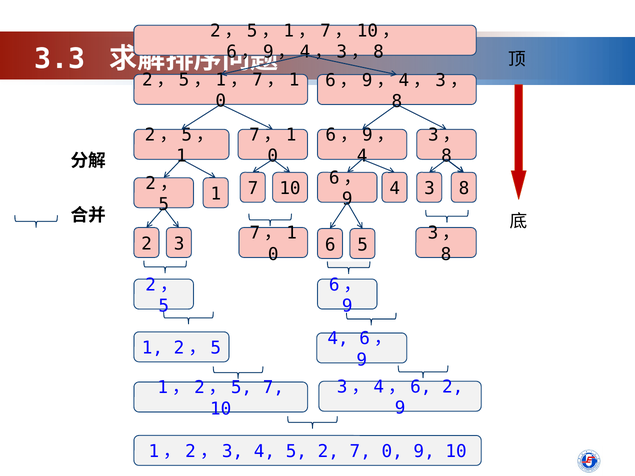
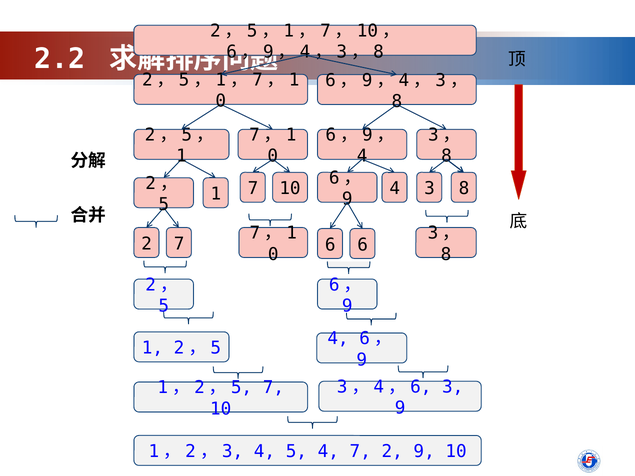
3.3: 3.3 -> 2.2 (60, 59)
2 3: 3 -> 7 (179, 244)
6 5: 5 -> 6 (363, 245)
3，4，6 2: 2 -> 3 (453, 387)
5 2: 2 -> 4 (328, 452)
7 0: 0 -> 2 (392, 452)
